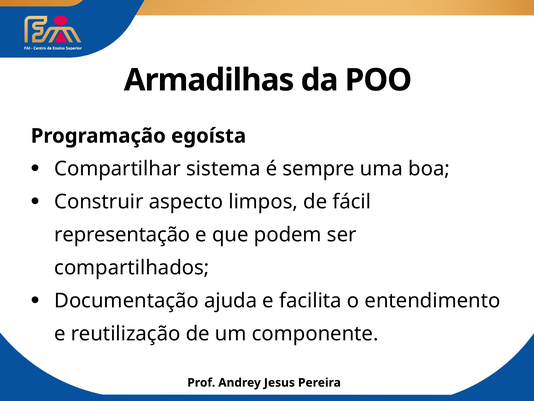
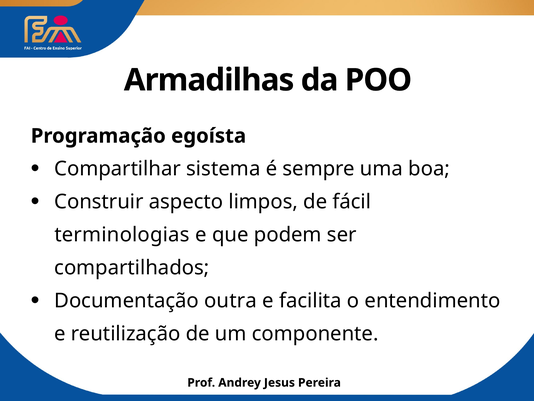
representação: representação -> terminologias (122, 235)
ajuda: ajuda -> outra (231, 300)
